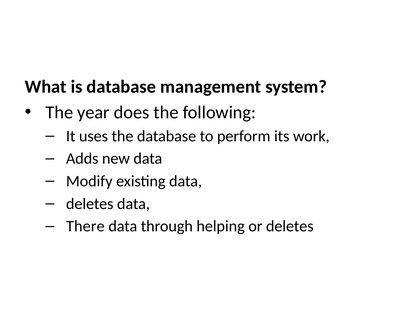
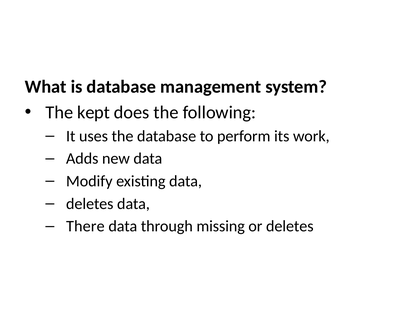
year: year -> kept (94, 112)
helping: helping -> missing (221, 226)
